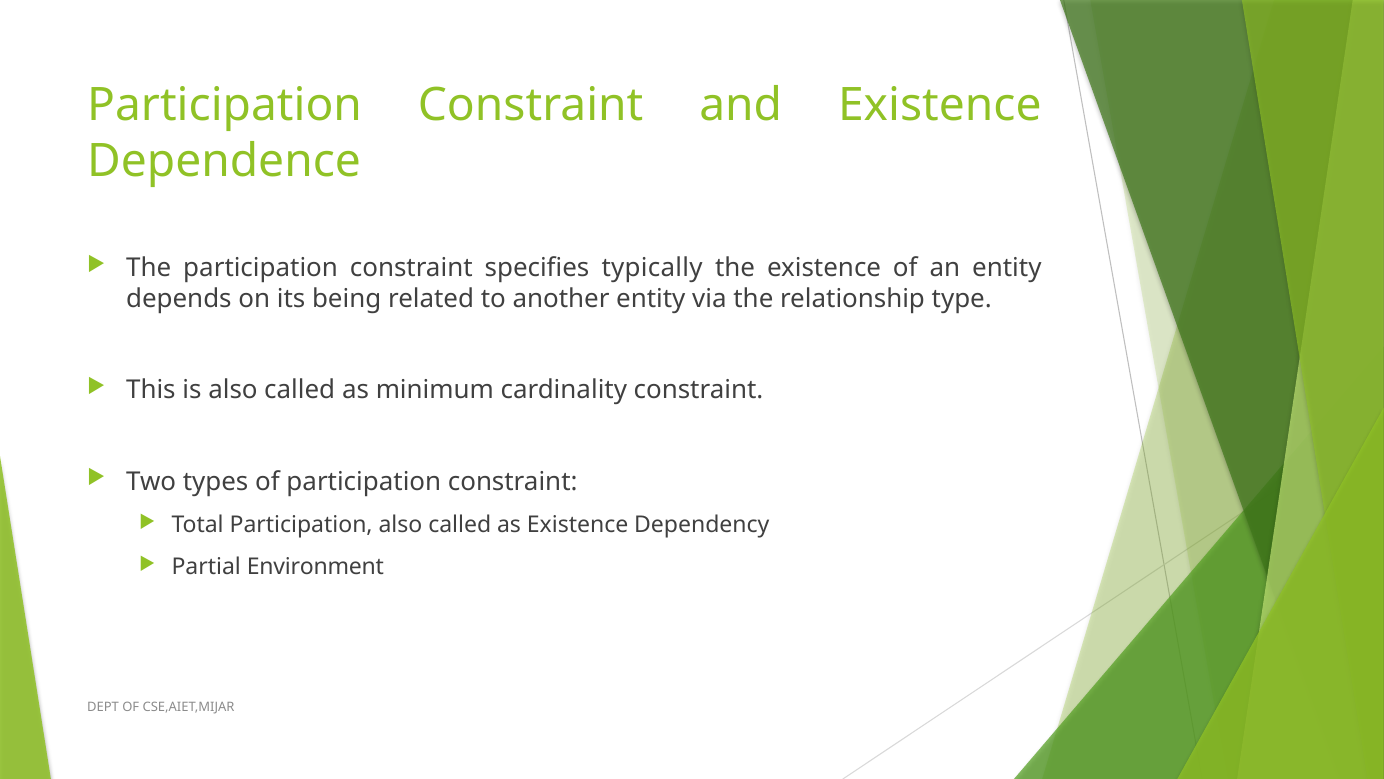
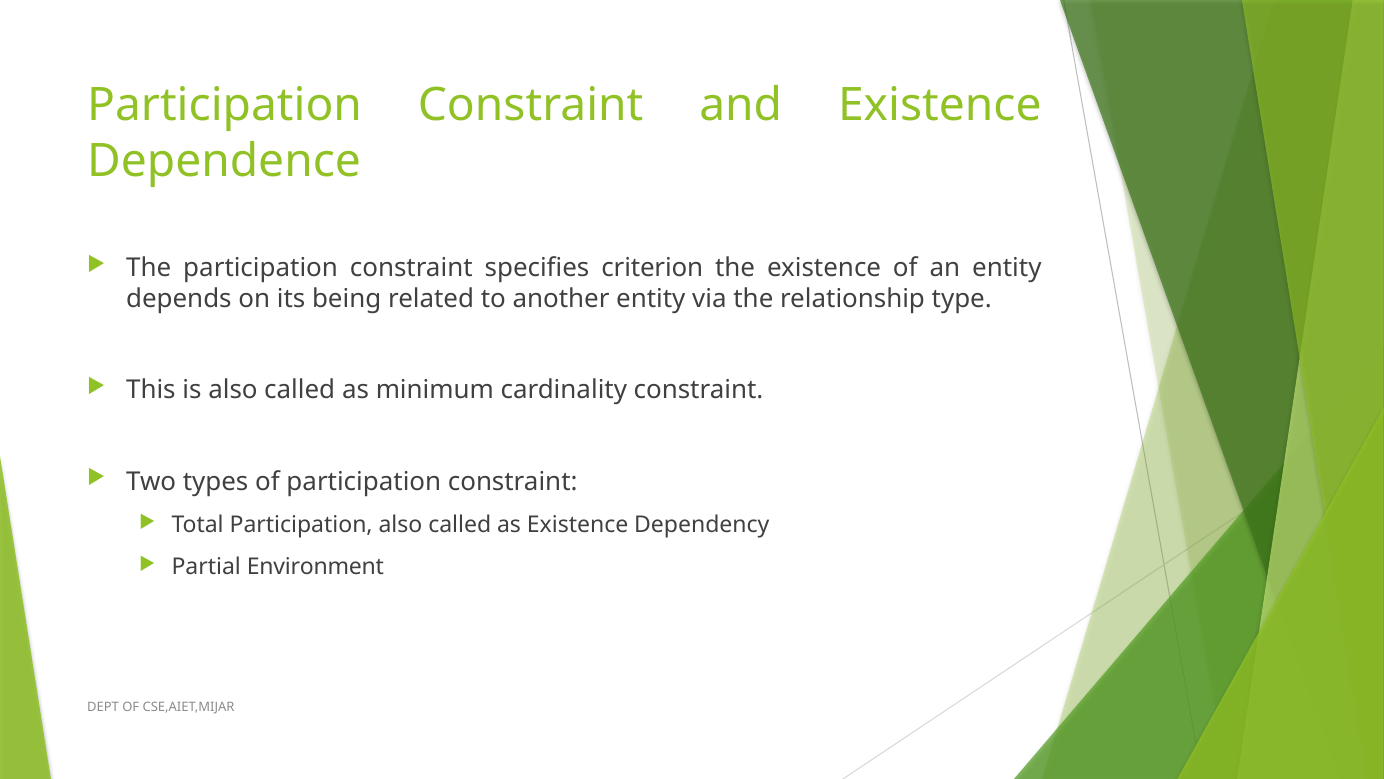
typically: typically -> criterion (652, 268)
